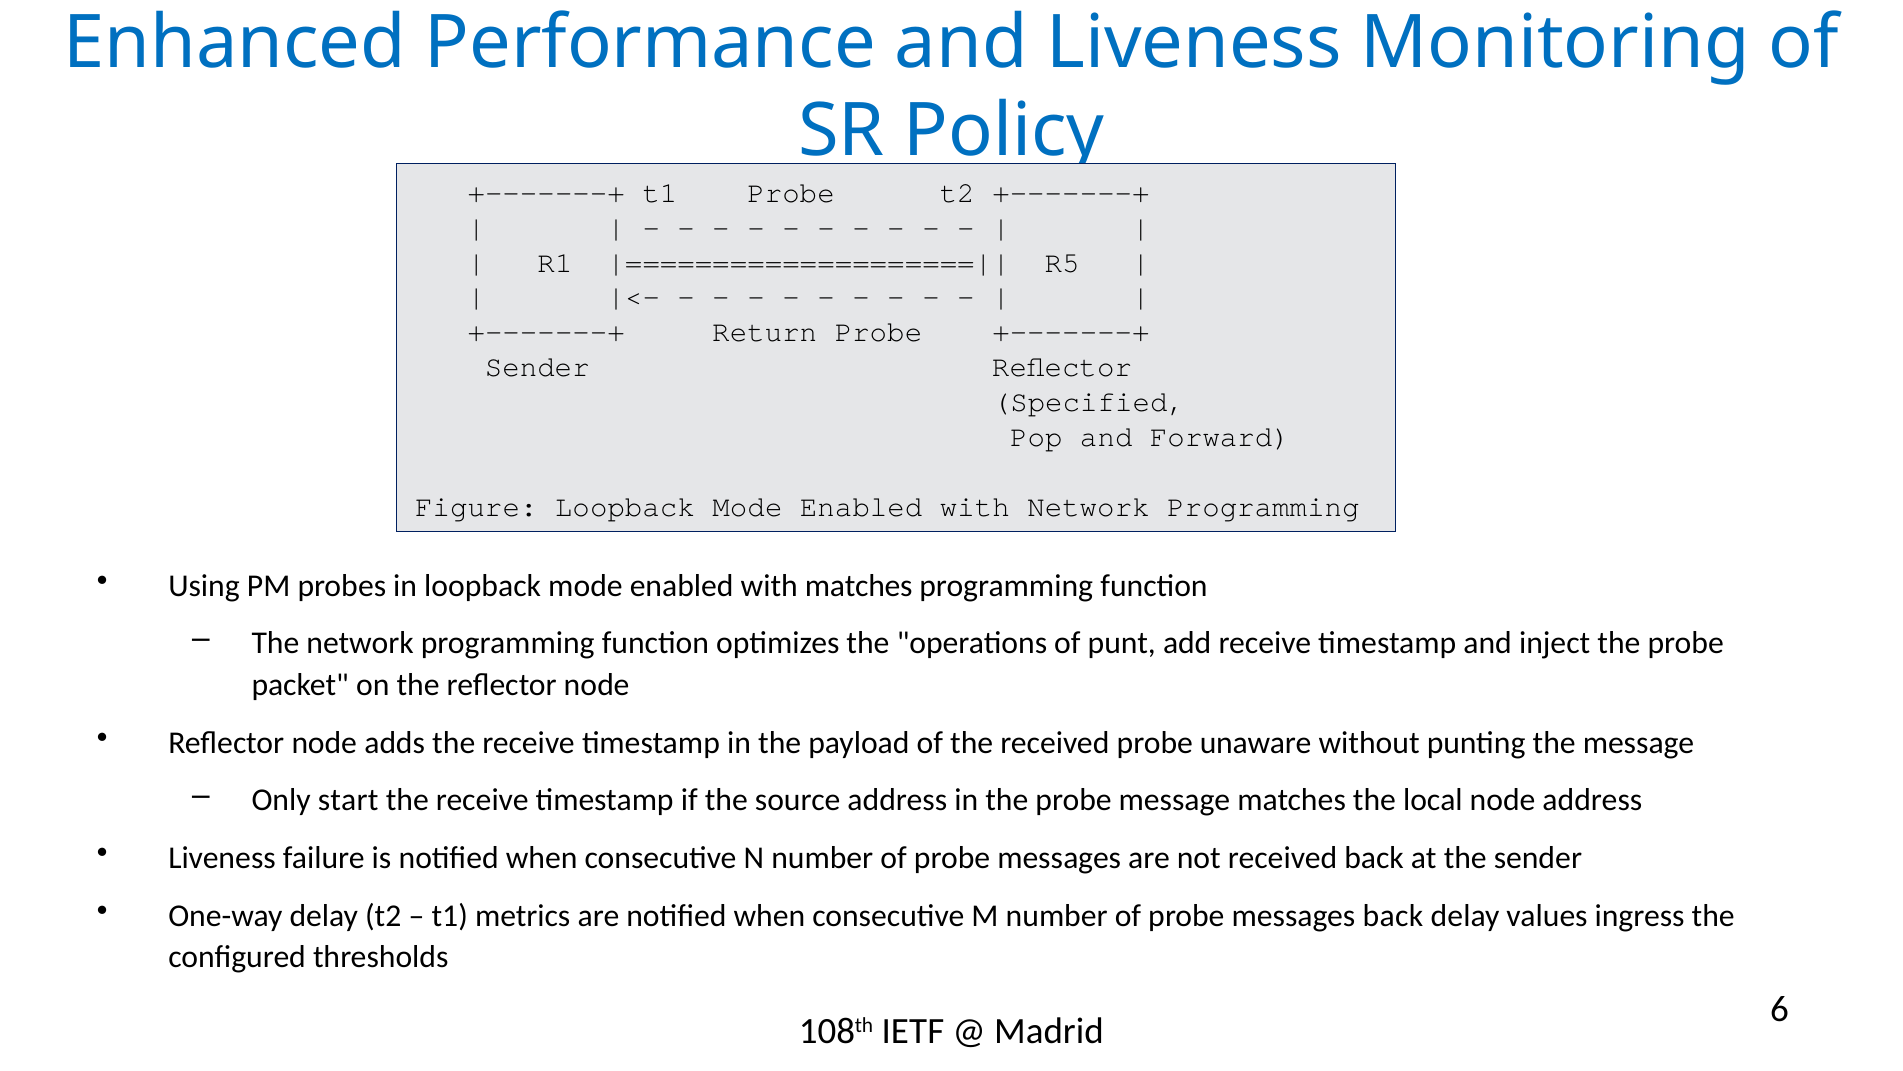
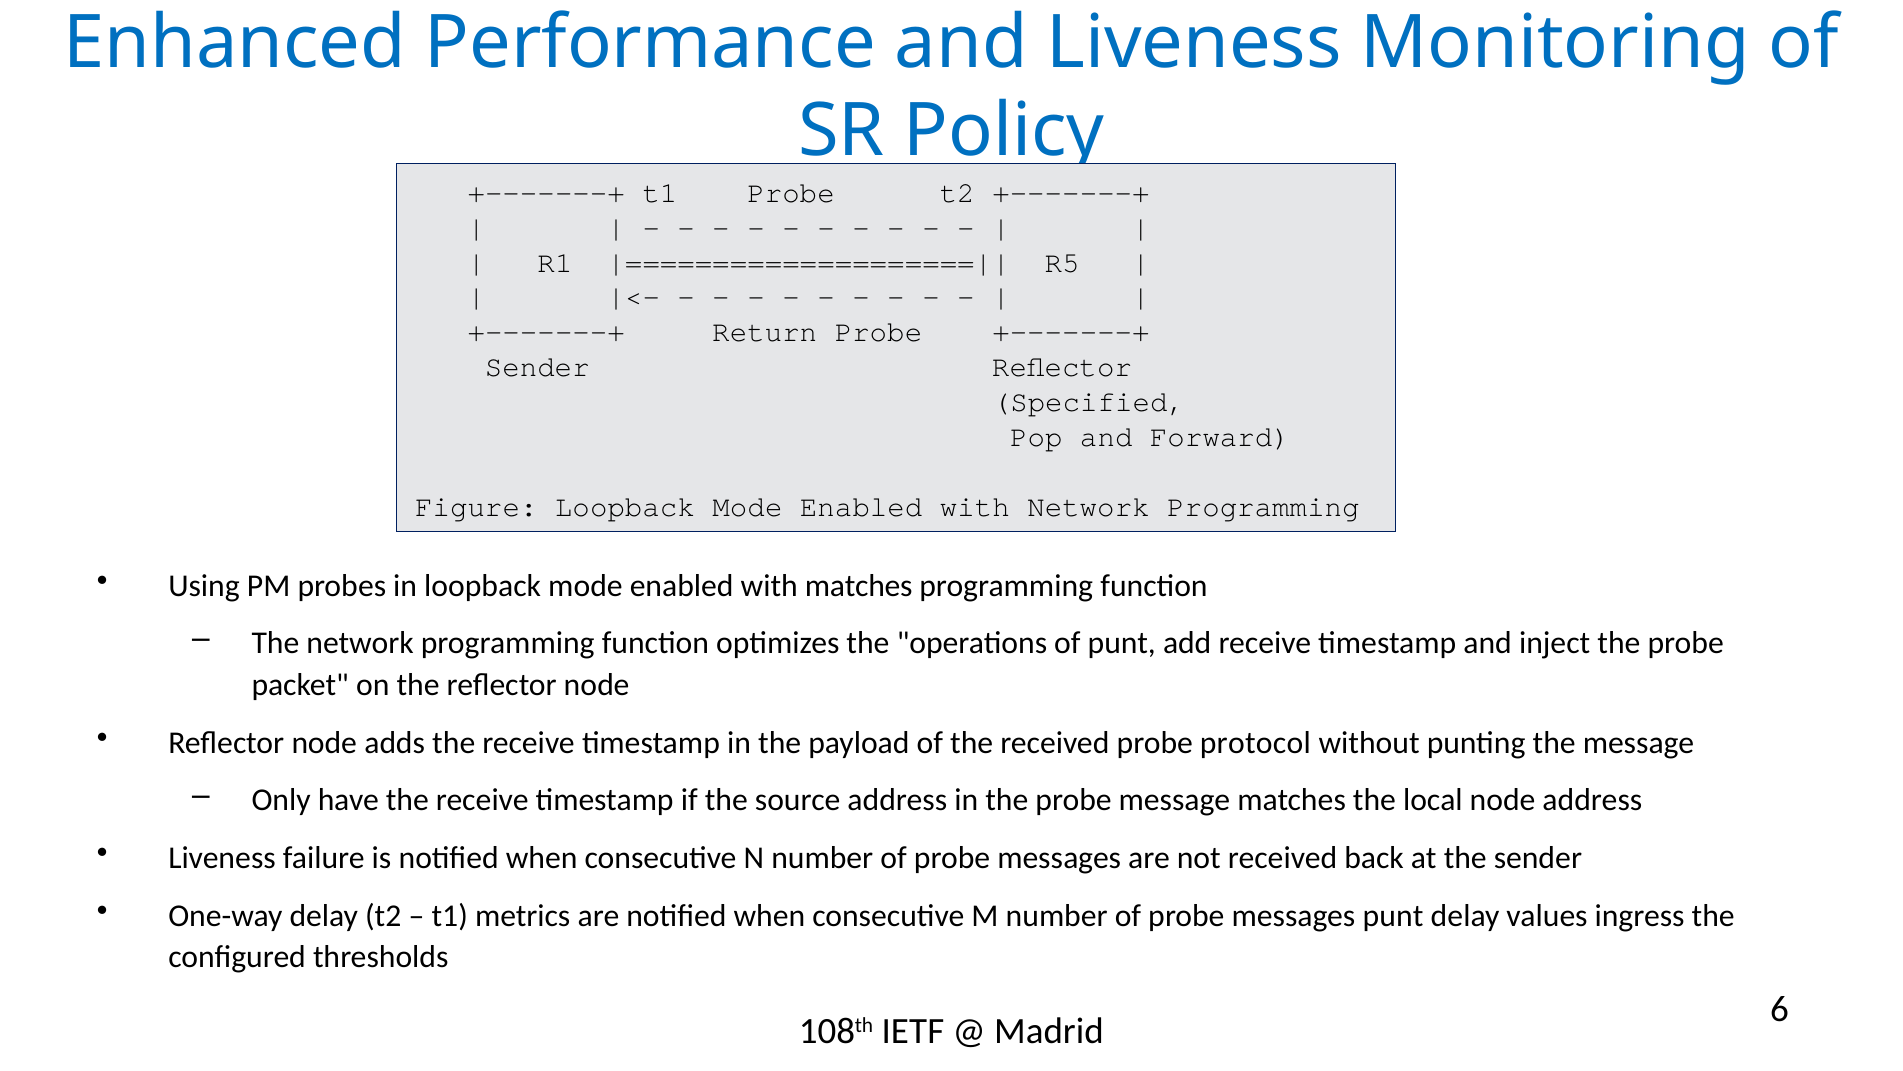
unaware: unaware -> protocol (1255, 742)
start: start -> have (348, 800)
messages back: back -> punt (1393, 915)
